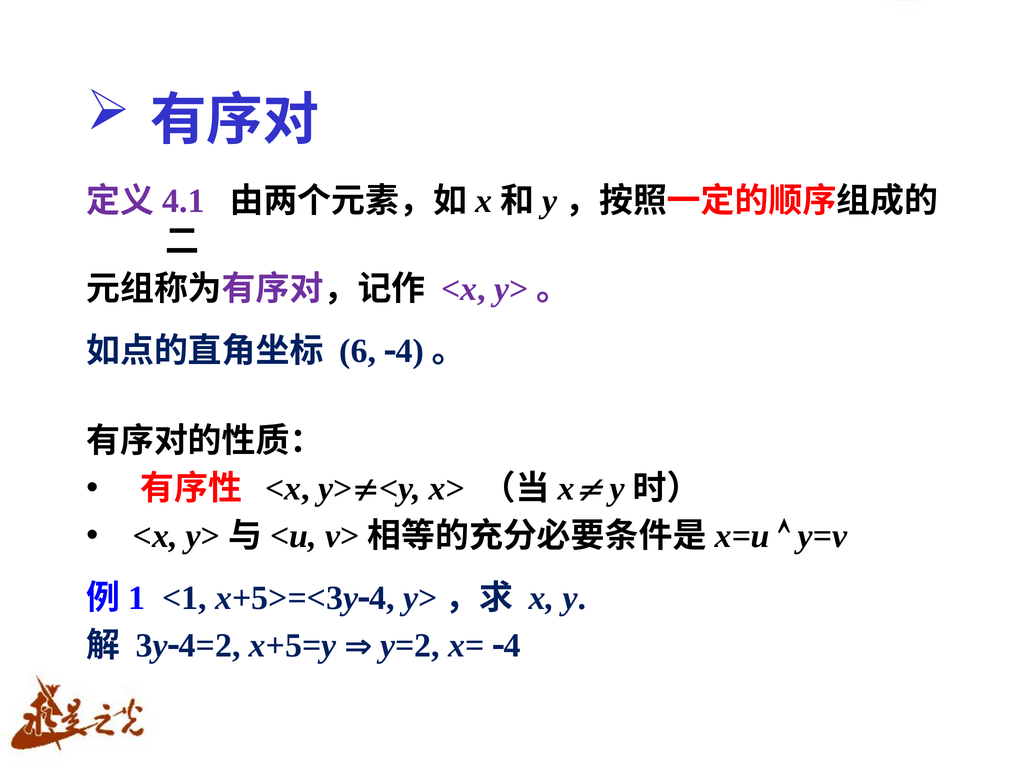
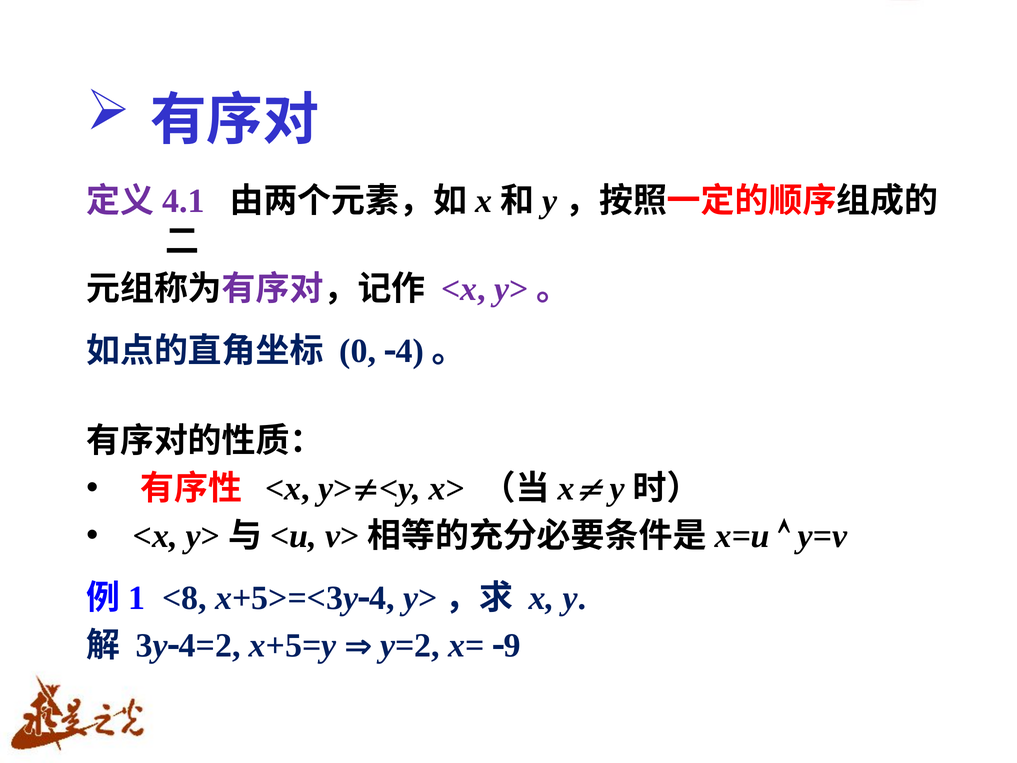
6: 6 -> 0 (358, 351)
<1: <1 -> <8 (185, 598)
4: 4 -> 9 (512, 645)
